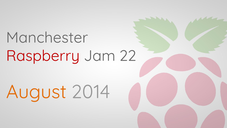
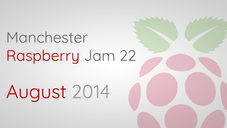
August colour: orange -> red (36, 92)
